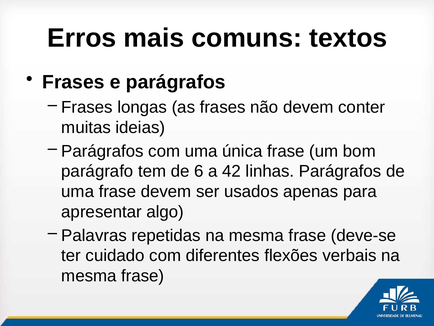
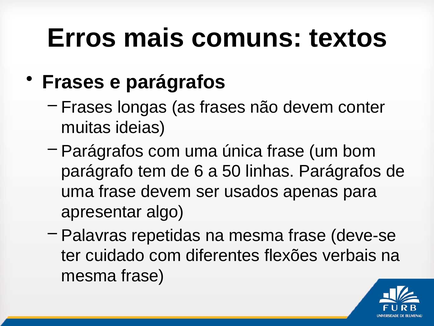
42: 42 -> 50 (232, 171)
